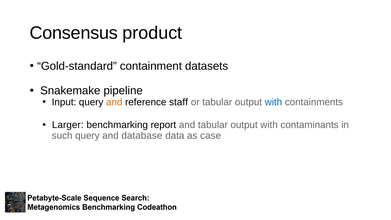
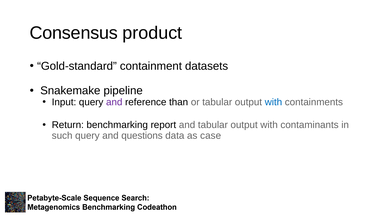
and colour: orange -> purple (114, 102)
staff: staff -> than (179, 102)
Larger: Larger -> Return (68, 125)
database: database -> questions (142, 135)
